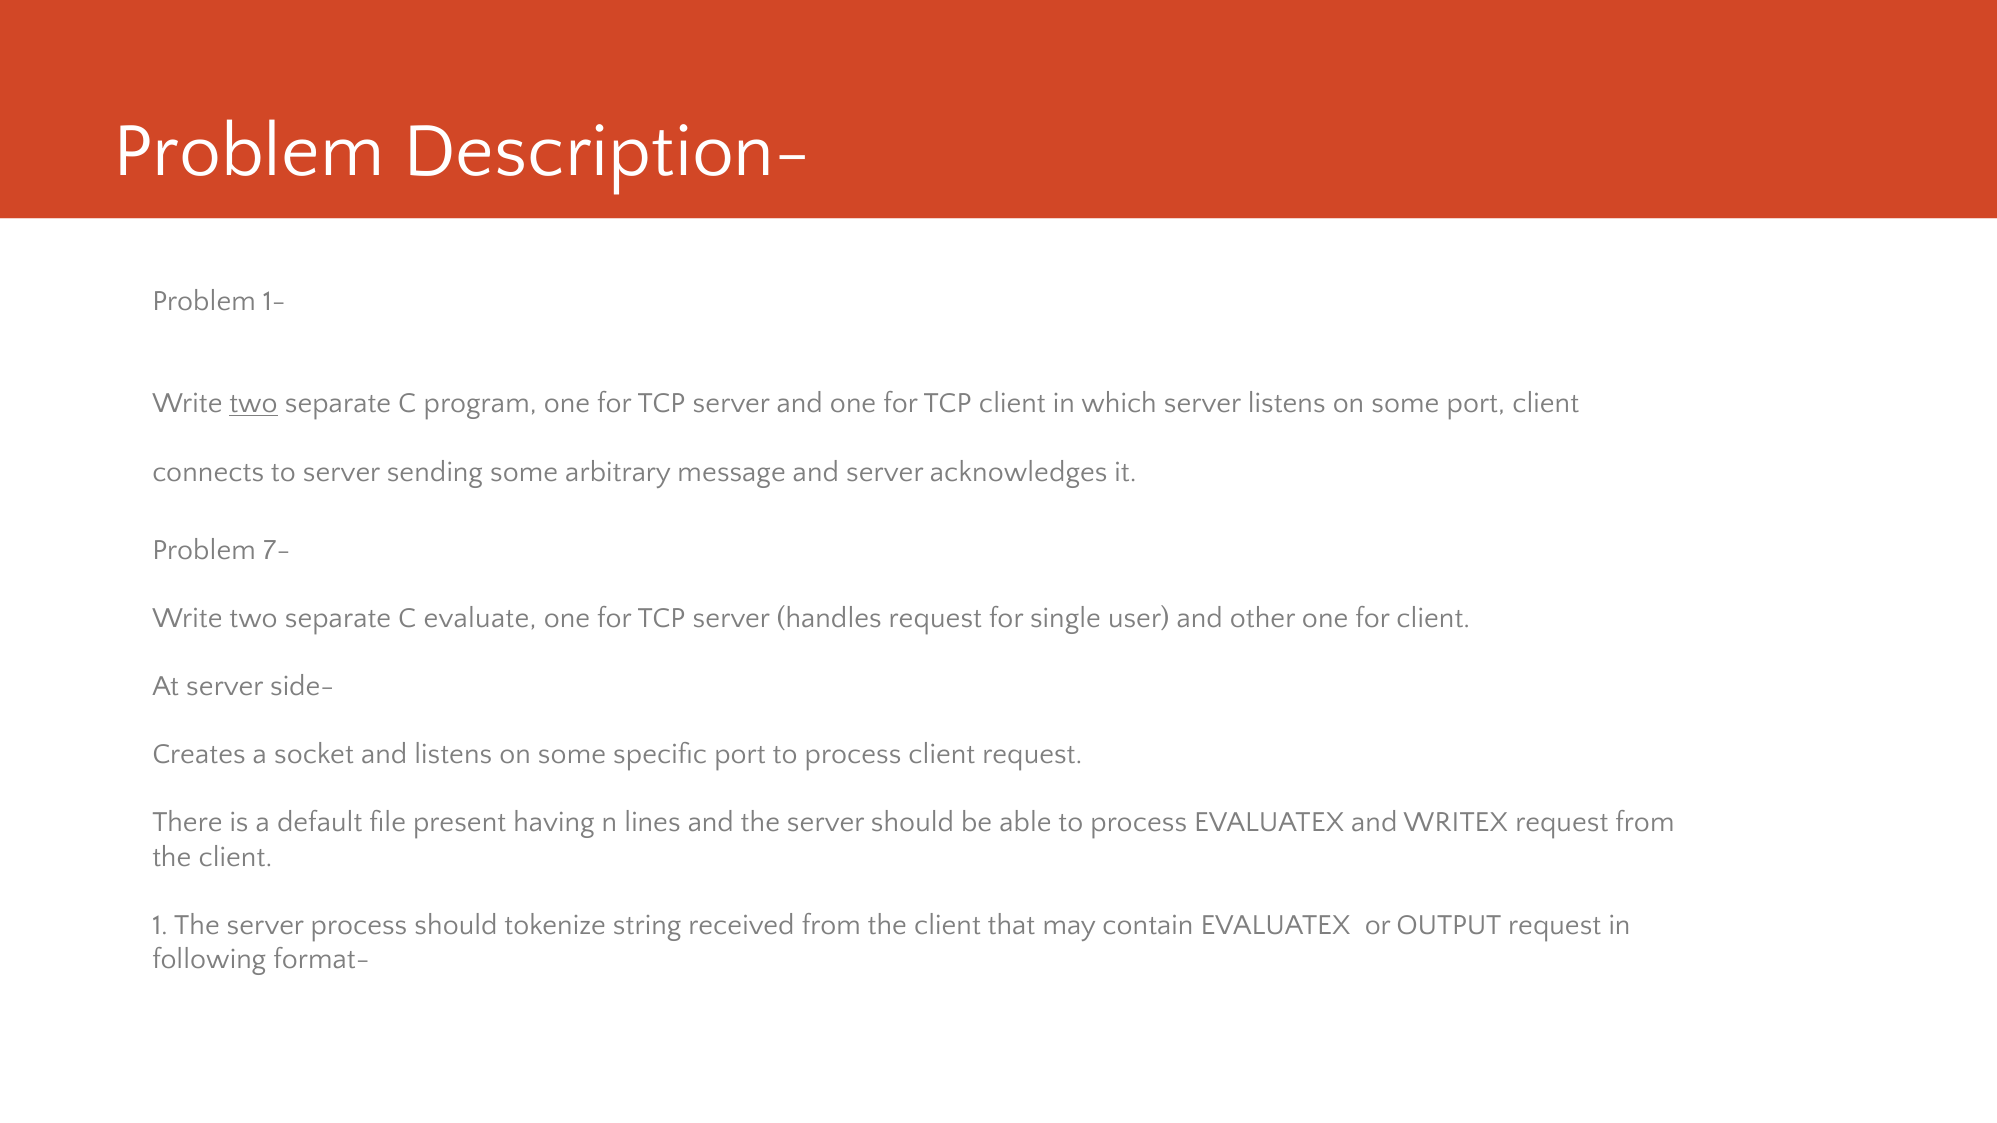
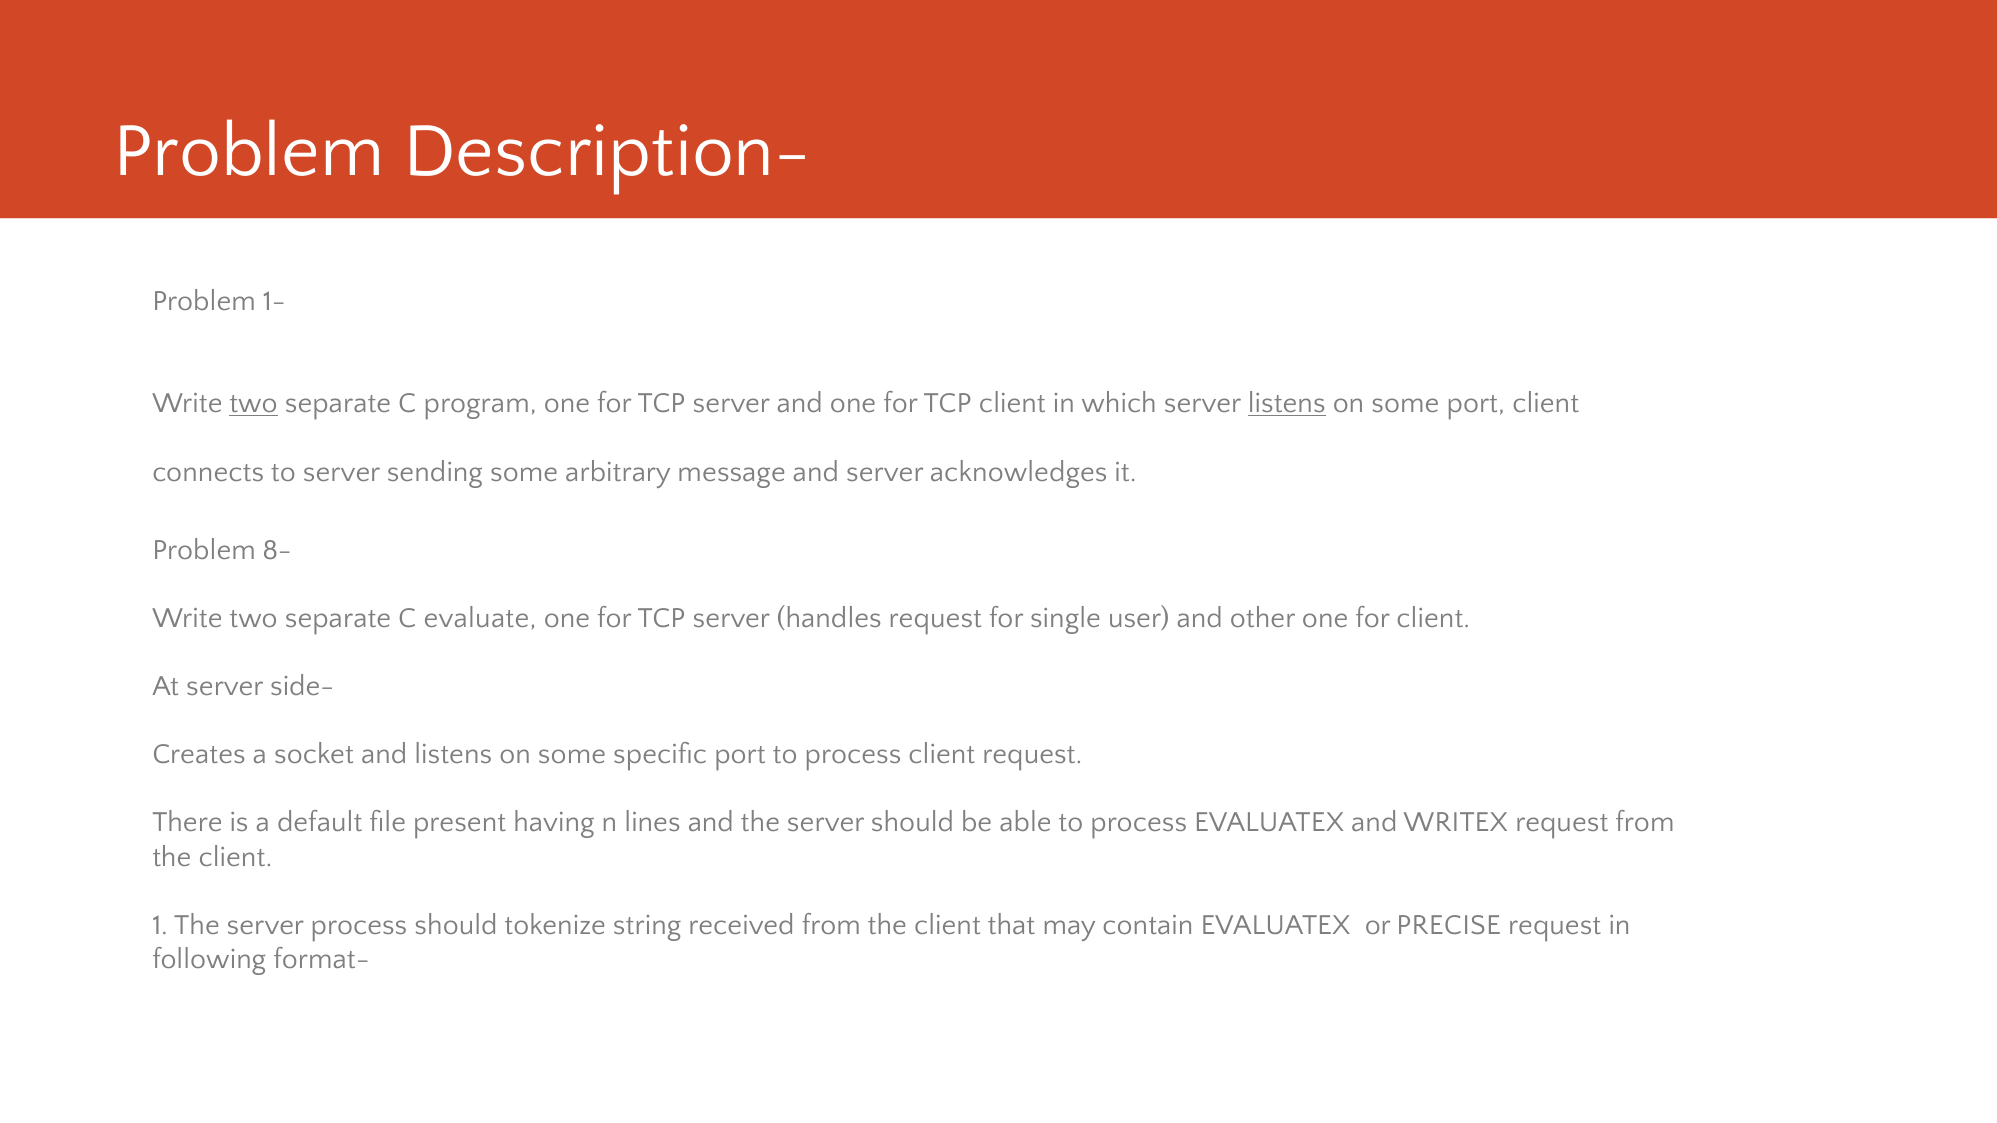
listens underline: none -> present (1287, 403)
7-: 7- -> 8- (277, 551)
OUTPUT: OUTPUT -> PRECISE (1449, 925)
